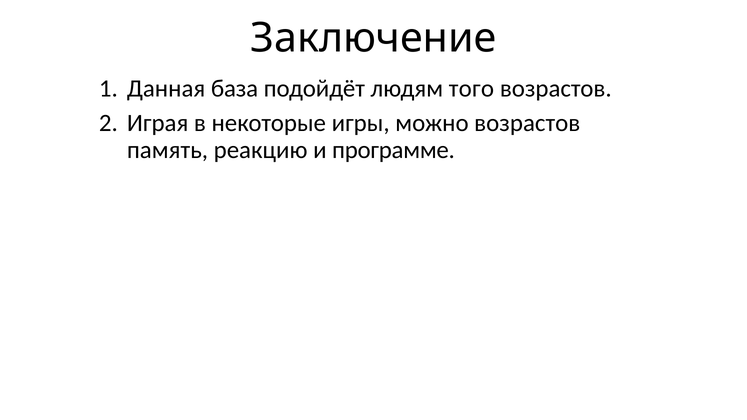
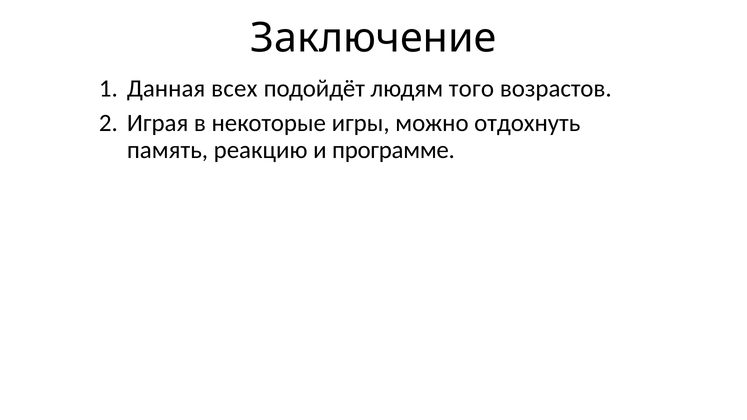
база: база -> всех (234, 89)
можно возрастов: возрастов -> отдохнуть (527, 123)
